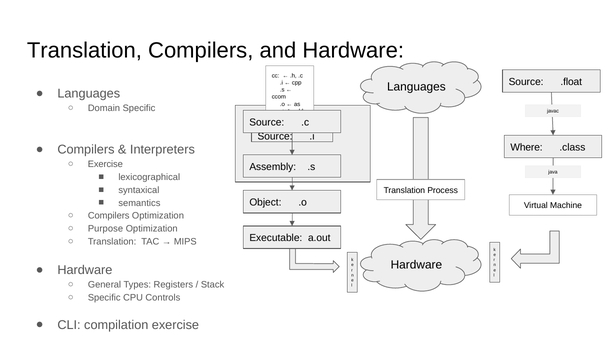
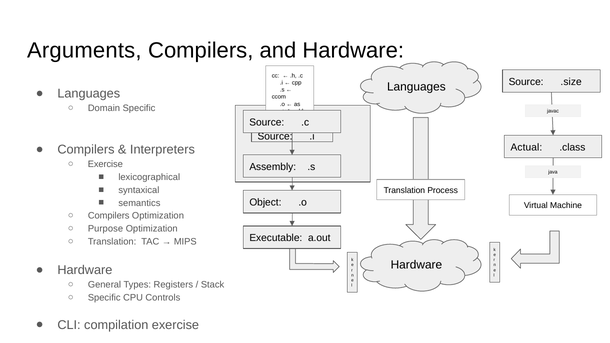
Translation: Translation -> Arguments (84, 51)
.float: .float -> .size (571, 82)
Where: Where -> Actual (526, 147)
